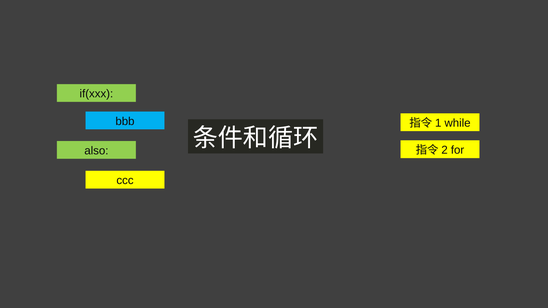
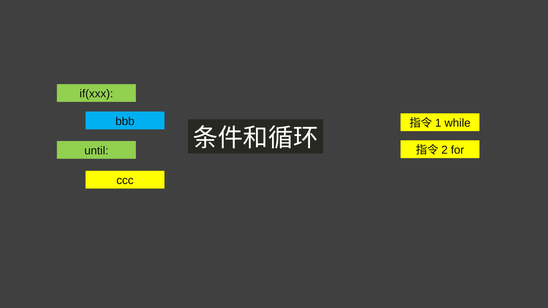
also: also -> until (96, 151)
